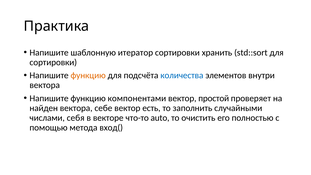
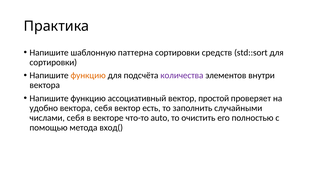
итератор: итератор -> паттерна (135, 53)
хранить: хранить -> средств (217, 53)
количества colour: blue -> purple (182, 75)
компонентами: компонентами -> ассоциативный (137, 98)
найден: найден -> удобно (44, 108)
вектора себе: себе -> себя (103, 108)
